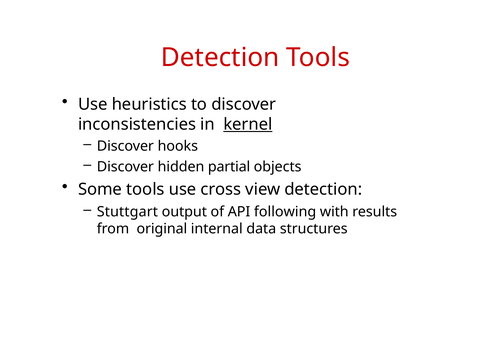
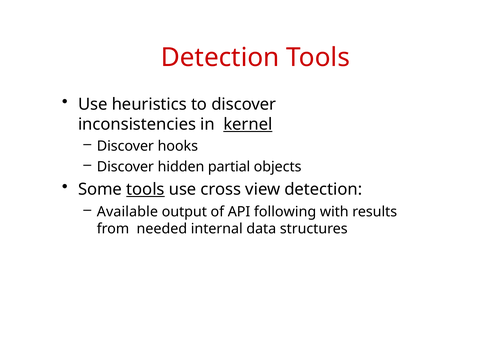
tools underline: none -> present (145, 190)
Stuttgart: Stuttgart -> Available (127, 212)
original: original -> needed (162, 229)
